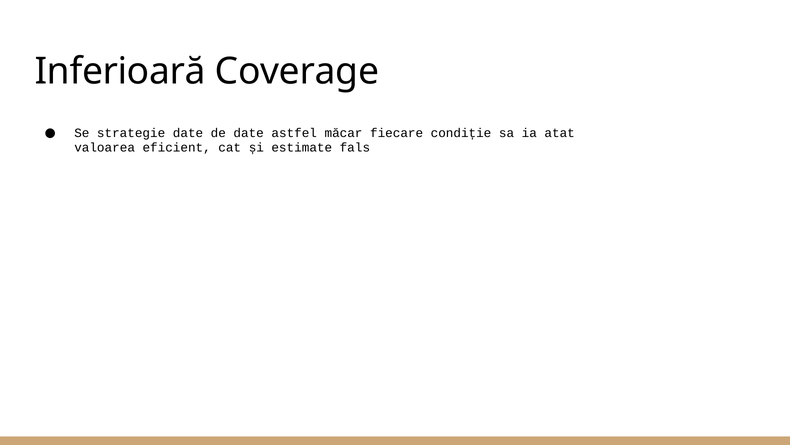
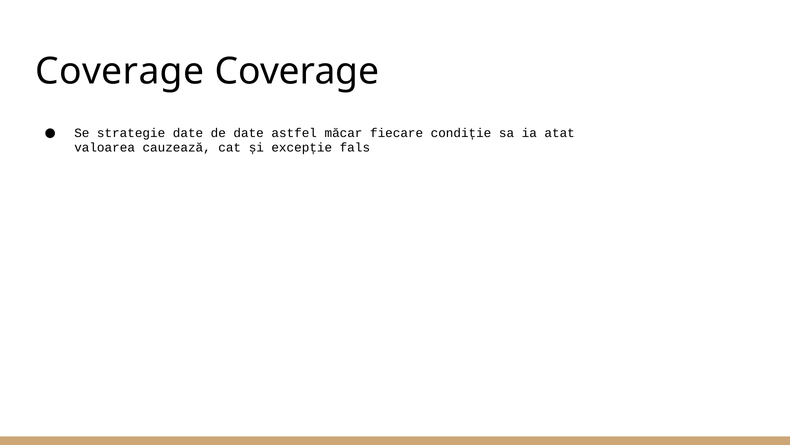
Inferioară: Inferioară -> Coverage (120, 71)
eficient: eficient -> cauzează (177, 147)
estimate: estimate -> excepție (302, 147)
